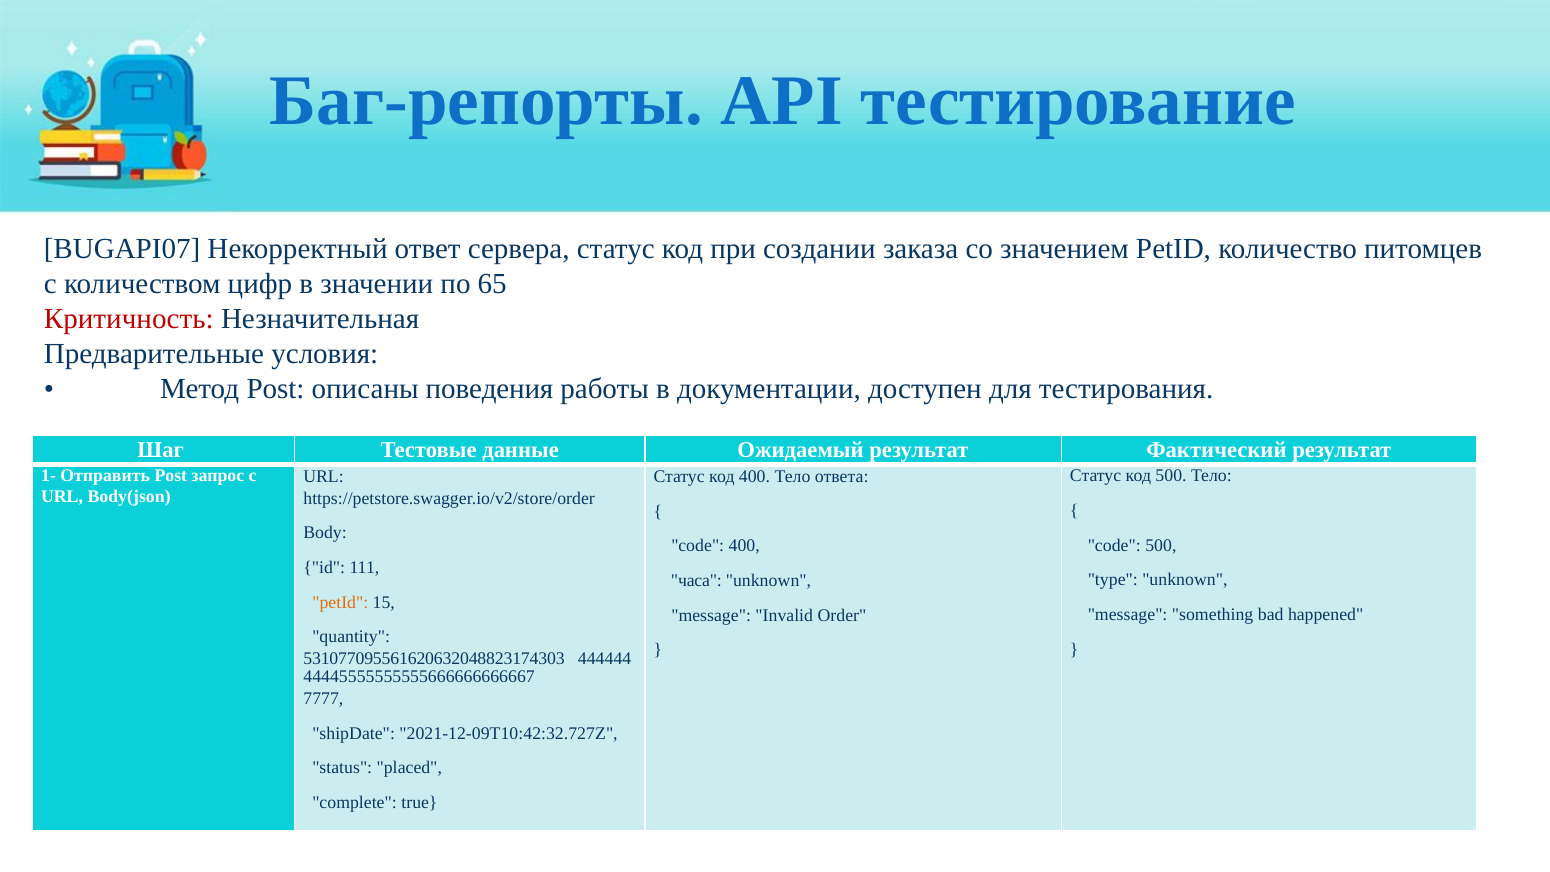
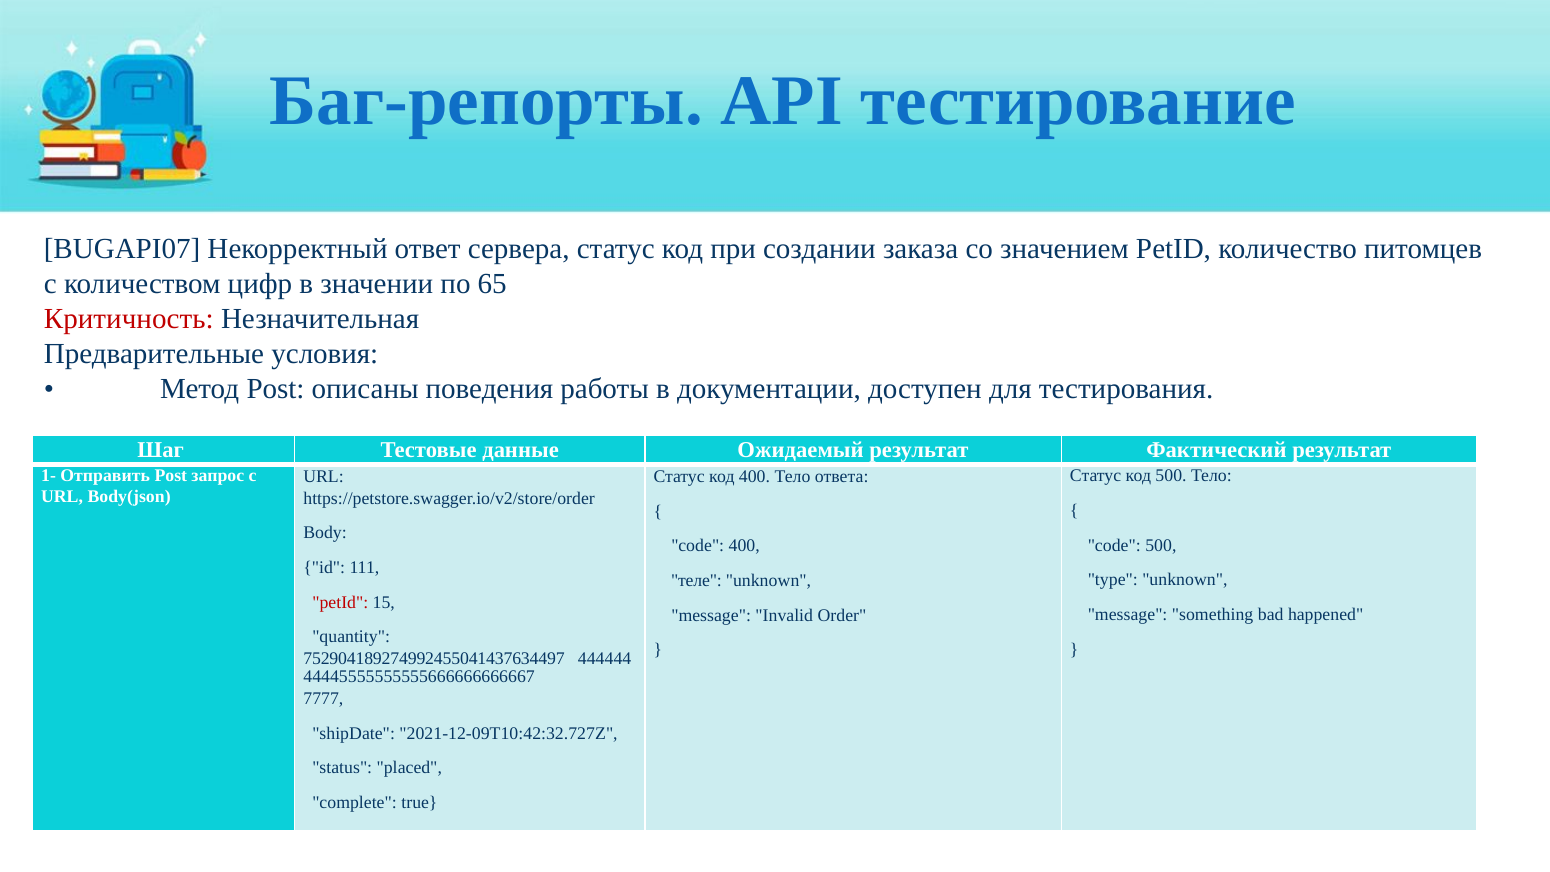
часа: часа -> теле (696, 581)
petId colour: orange -> red (340, 602)
531077095561620632048823174303: 531077095561620632048823174303 -> 752904189274992455041437634497 (434, 659)
